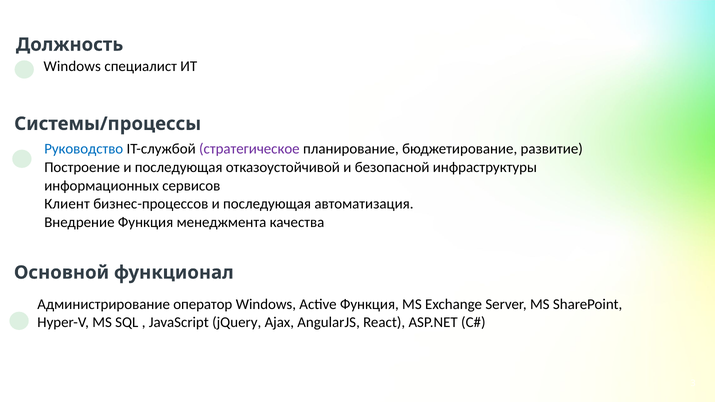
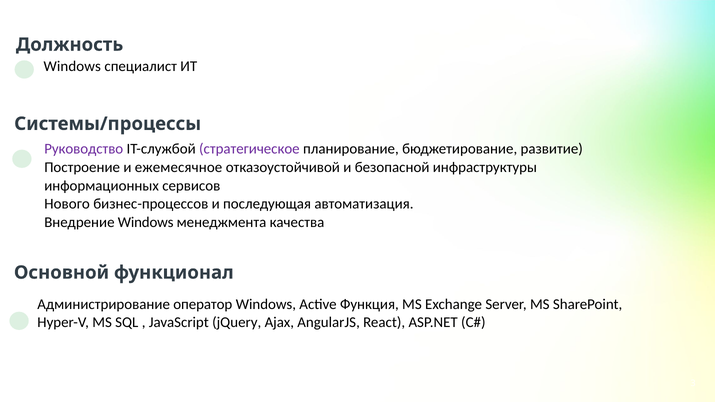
Руководство colour: blue -> purple (84, 149)
Построение и последующая: последующая -> ежемесячное (179, 167)
Клиент: Клиент -> Нового (67, 204)
Внедрение Функция: Функция -> Windows (146, 222)
